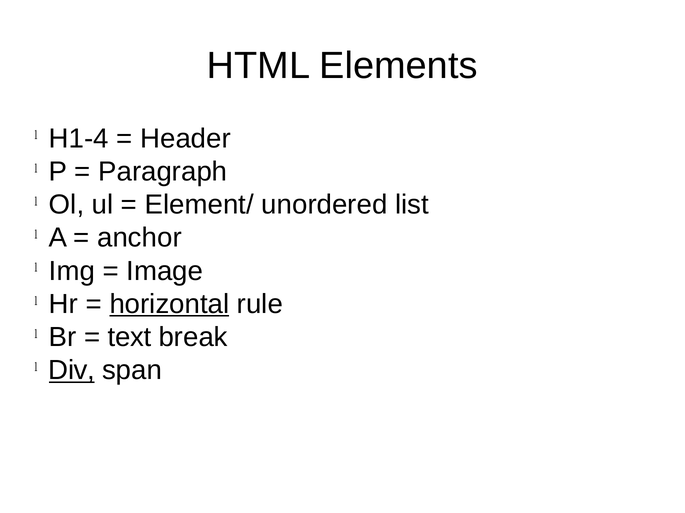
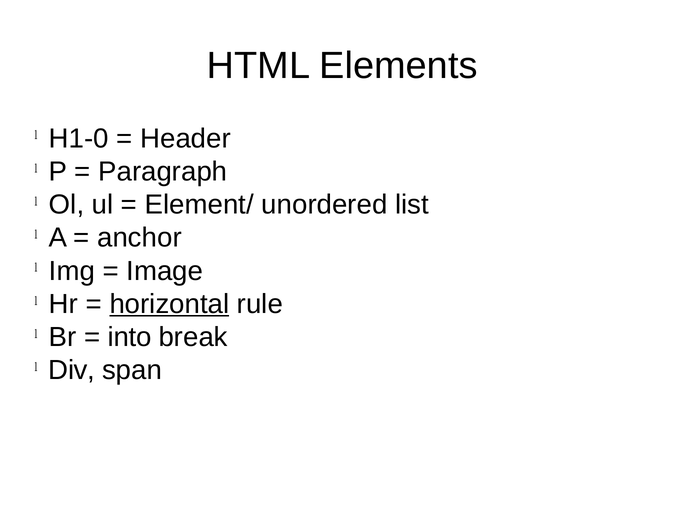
H1-4: H1-4 -> H1-0 (79, 139)
text: text -> into (130, 338)
Div underline: present -> none (72, 371)
